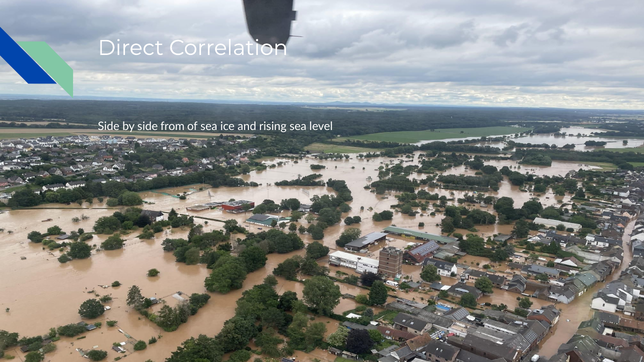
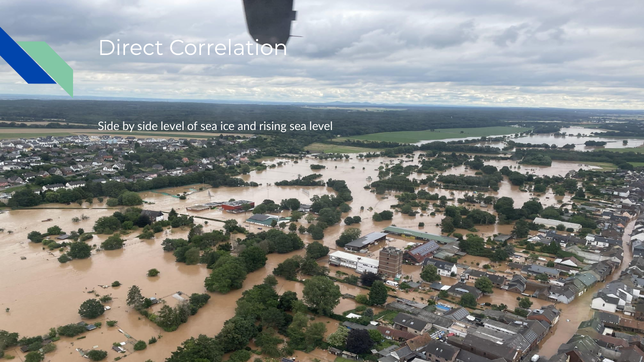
side from: from -> level (172, 127)
